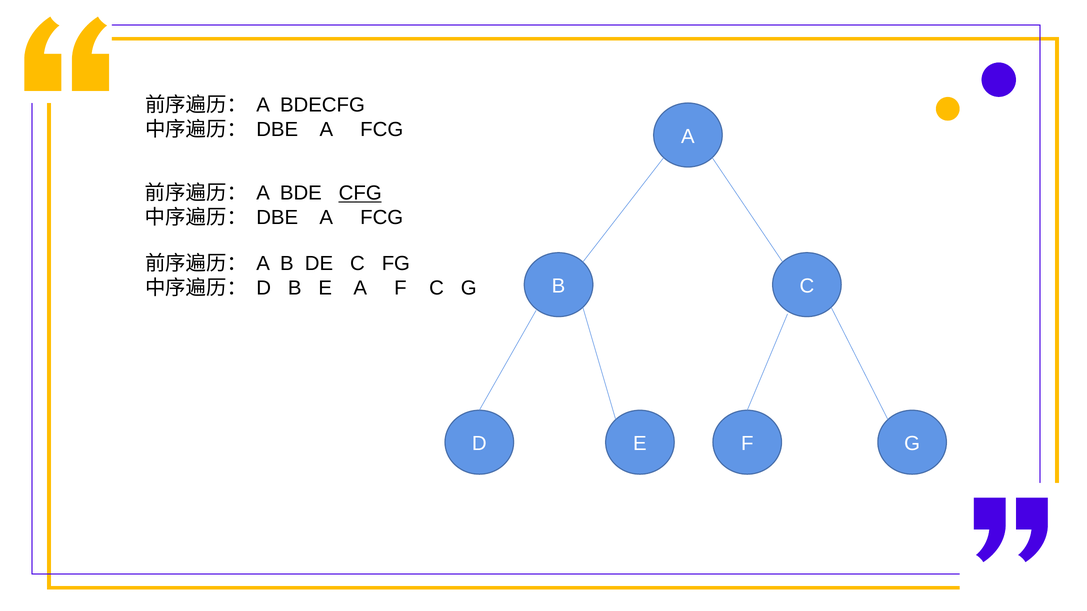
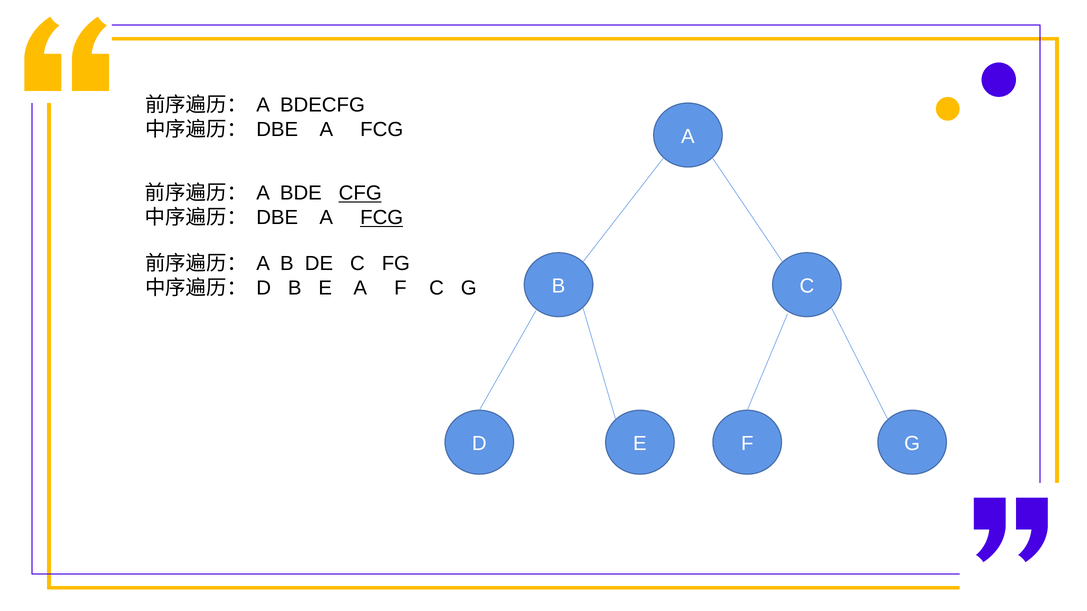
FCG underline: none -> present (382, 218)
